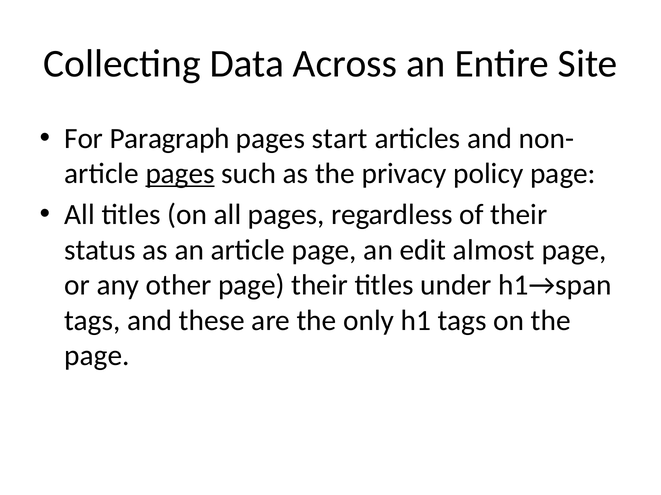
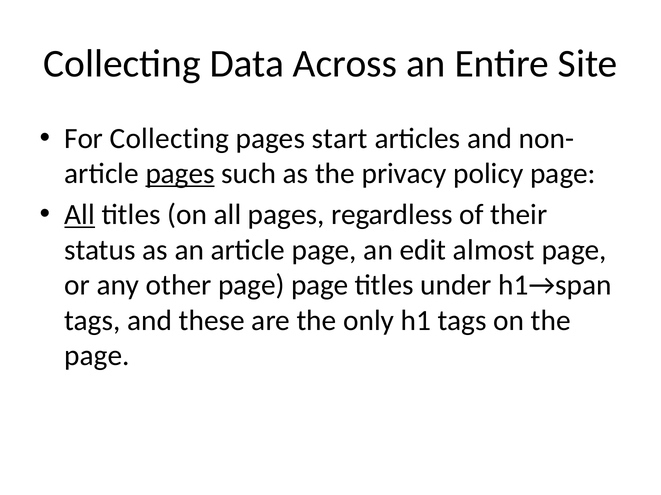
For Paragraph: Paragraph -> Collecting (169, 139)
All underline: none -> present (80, 215)
page their: their -> page (320, 286)
